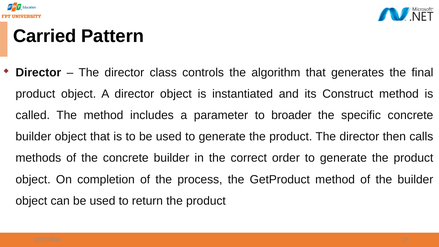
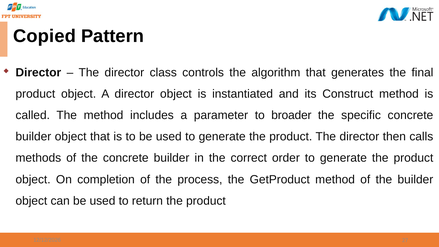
Carried: Carried -> Copied (45, 36)
